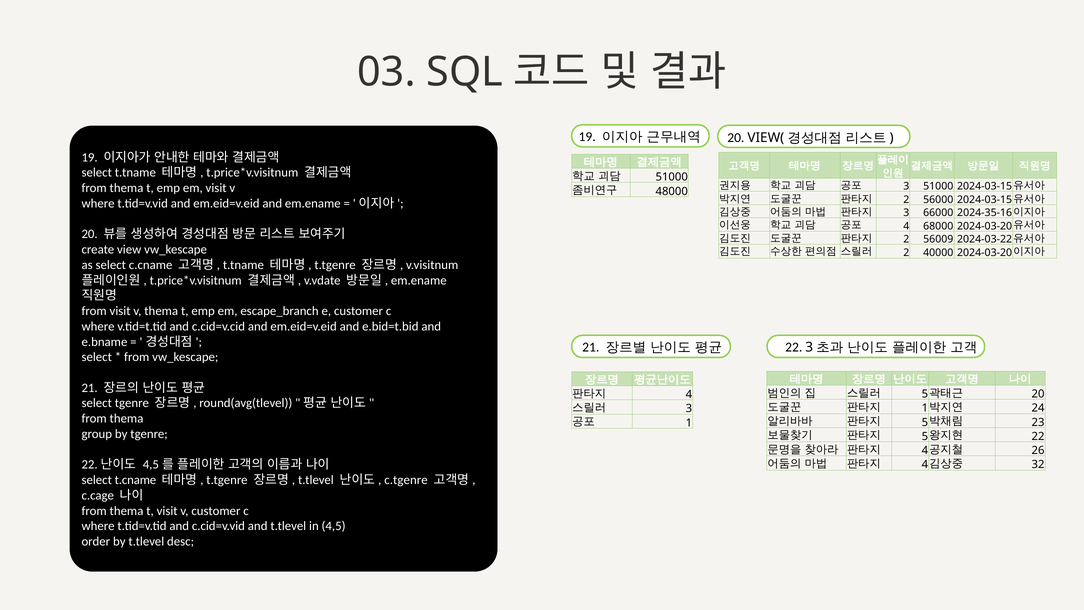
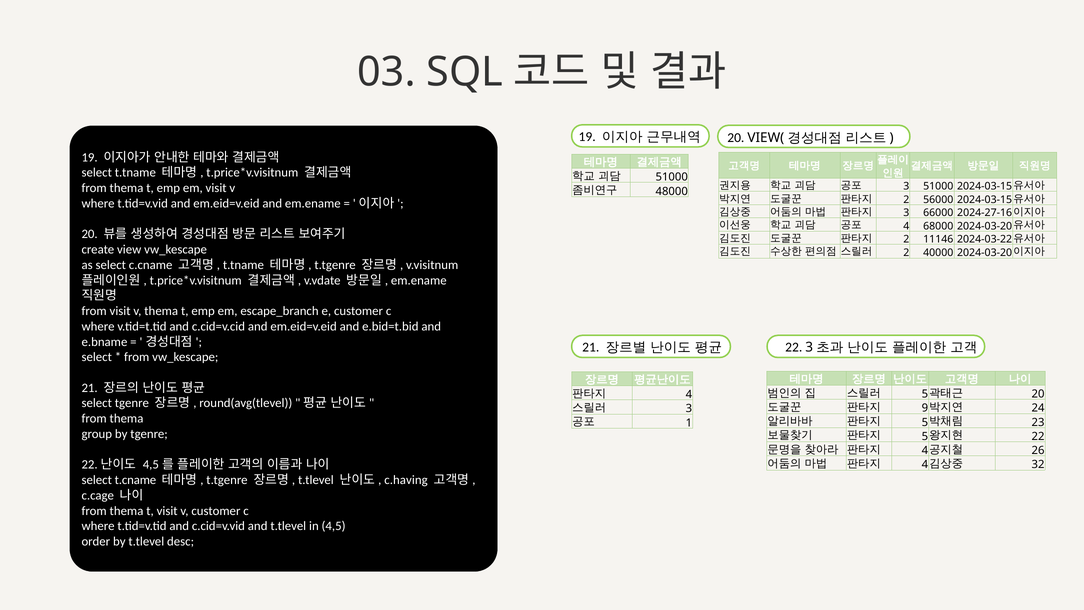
2024-35-16: 2024-35-16 -> 2024-27-16 (985, 213)
56009: 56009 -> 11146 (938, 239)
1: 1 -> 9 (925, 408)
c.tgenre: c.tgenre -> c.having (406, 480)
